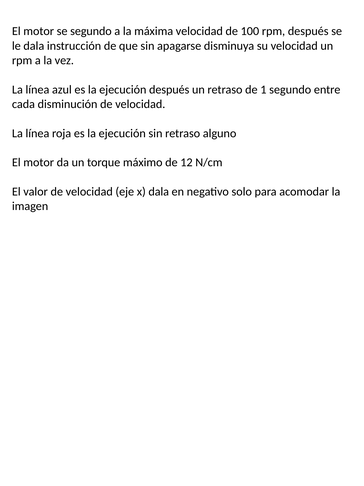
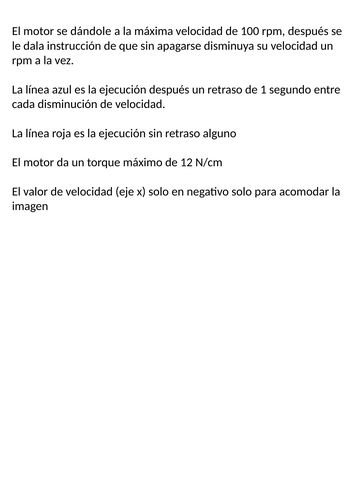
se segundo: segundo -> dándole (91, 31)
x dala: dala -> solo (159, 191)
